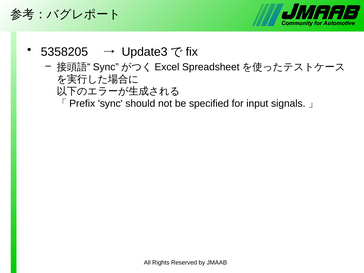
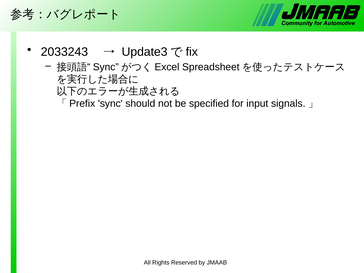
5358205: 5358205 -> 2033243 (64, 52)
